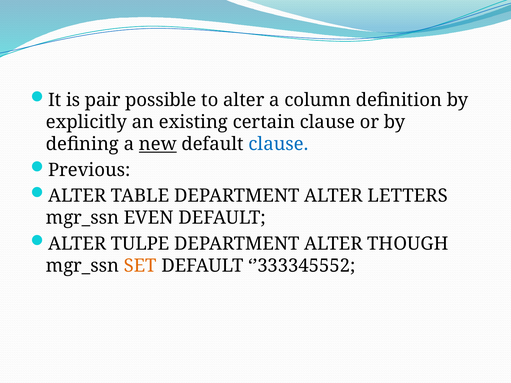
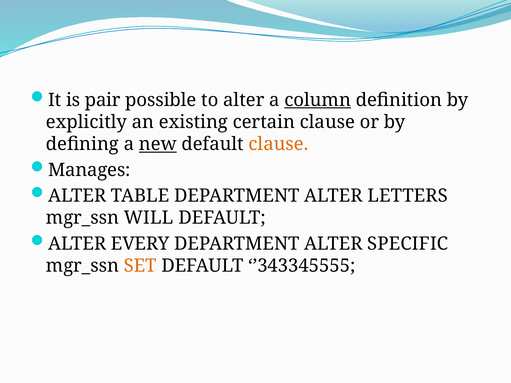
column underline: none -> present (318, 100)
clause colour: blue -> orange (278, 144)
Previous: Previous -> Manages (89, 170)
EVEN: EVEN -> WILL (149, 218)
TULPE: TULPE -> EVERY (140, 244)
THOUGH: THOUGH -> SPECIFIC (408, 244)
’333345552: ’333345552 -> ’343345555 (302, 266)
